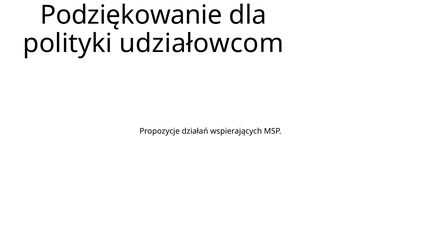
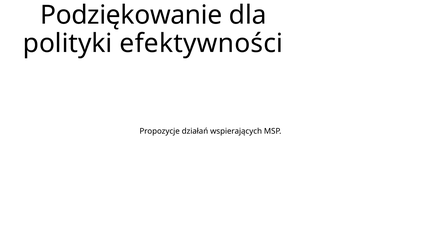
udziałowcom: udziałowcom -> efektywności (201, 44)
